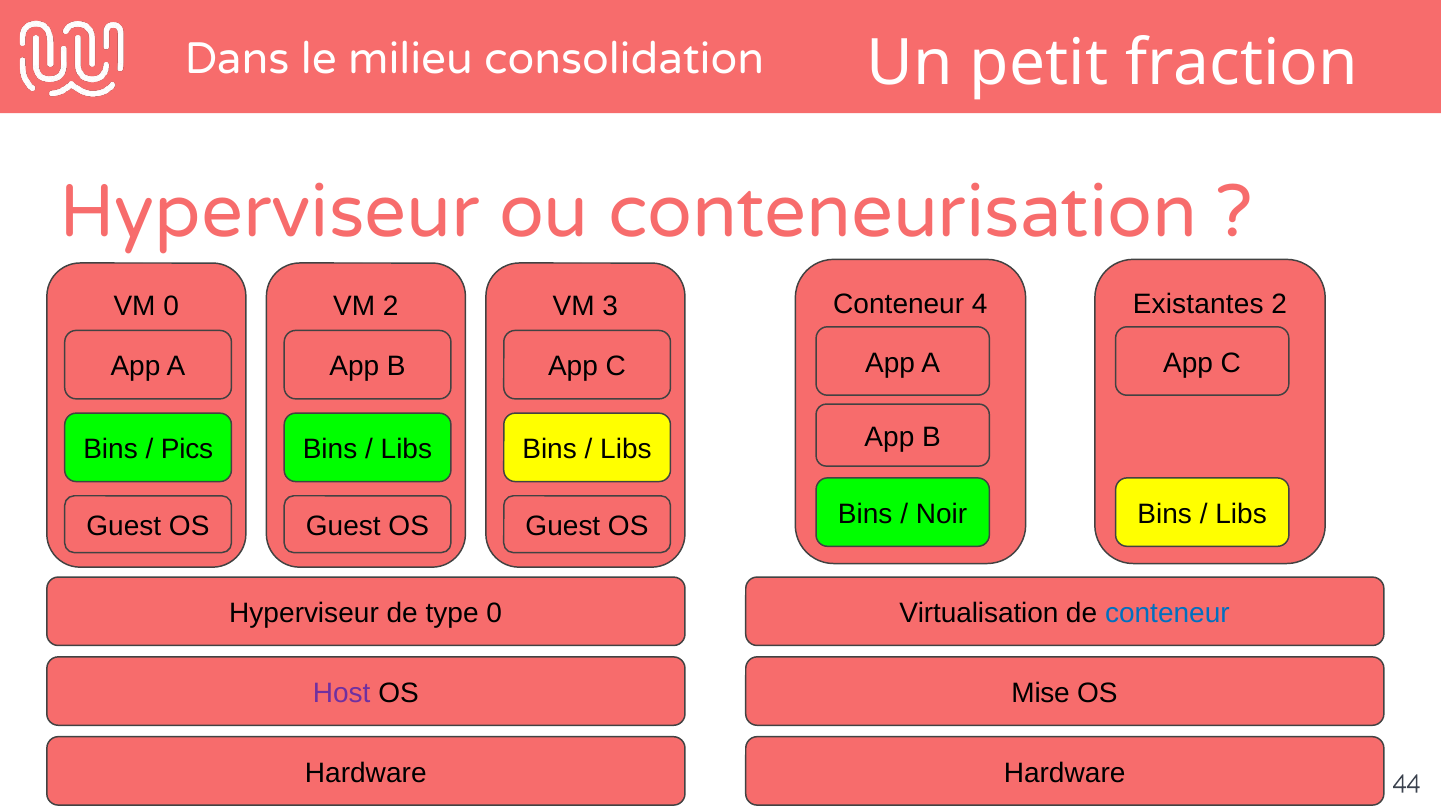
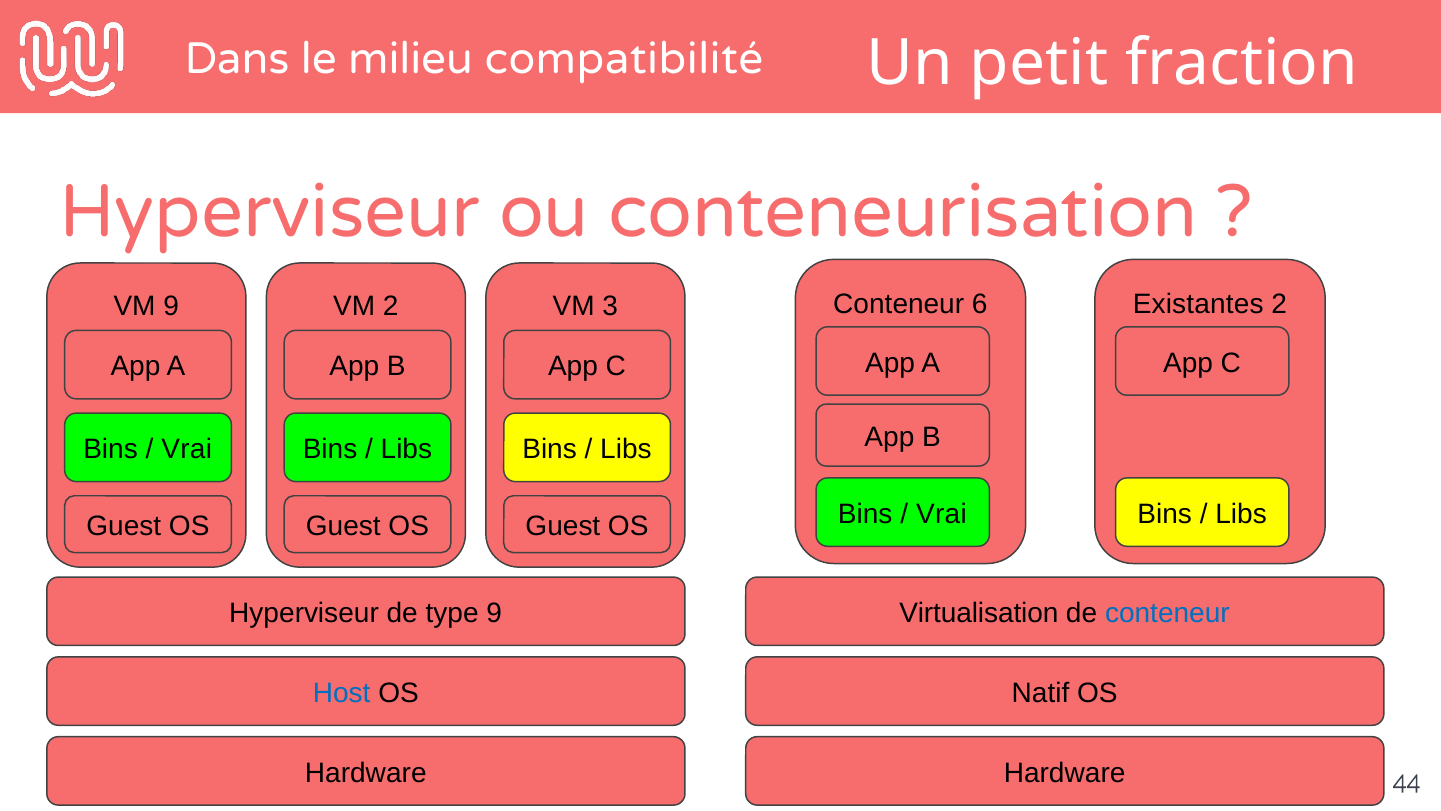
consolidation: consolidation -> compatibilité (624, 59)
4: 4 -> 6 (980, 304)
VM 0: 0 -> 9 (171, 306)
Pics: Pics -> Vrai (187, 449)
Noir: Noir -> Vrai (941, 514)
type 0: 0 -> 9 (494, 613)
Host colour: purple -> blue (342, 693)
Mise: Mise -> Natif (1040, 693)
